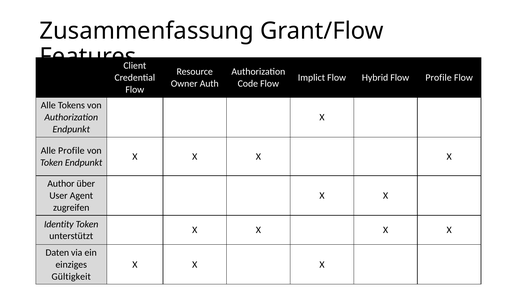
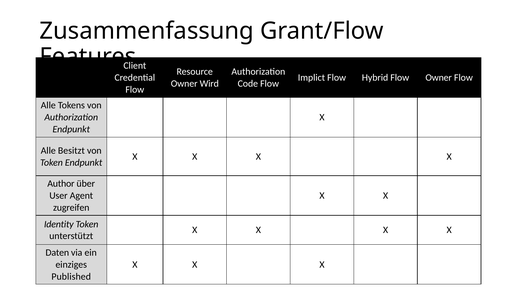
Flow Profile: Profile -> Owner (439, 78)
Auth: Auth -> Wird (209, 83)
Alle Profile: Profile -> Besitzt (71, 150)
Gültigkeit: Gültigkeit -> Published (71, 276)
